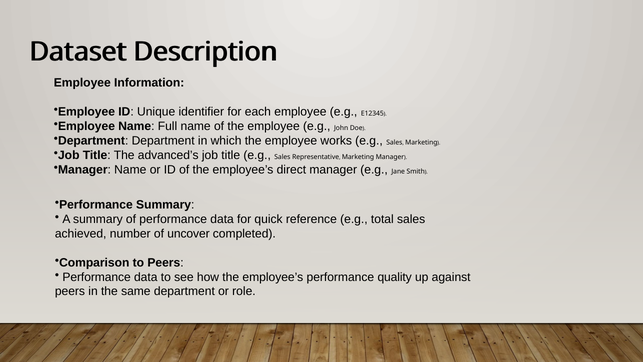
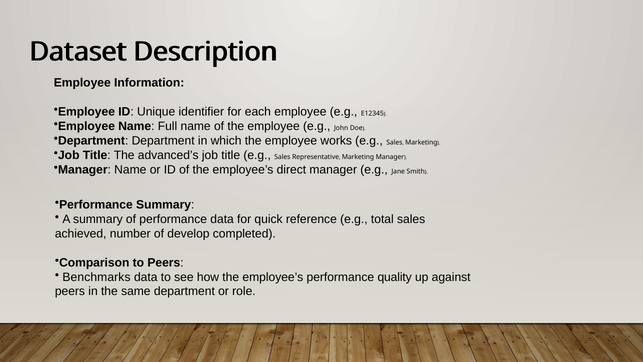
uncover: uncover -> develop (188, 233)
Performance: Performance -> Benchmarks (96, 277)
